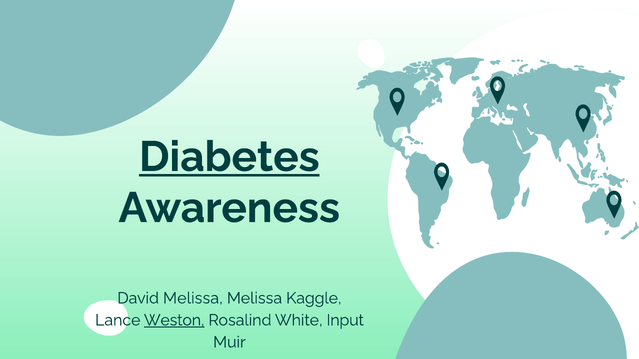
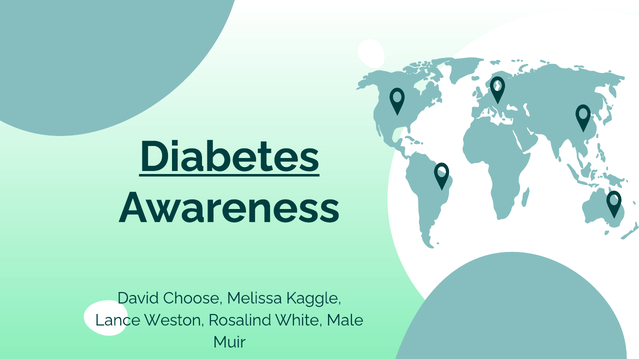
David Melissa: Melissa -> Choose (193, 299)
Weston underline: present -> none (174, 321)
Input: Input -> Male (345, 321)
